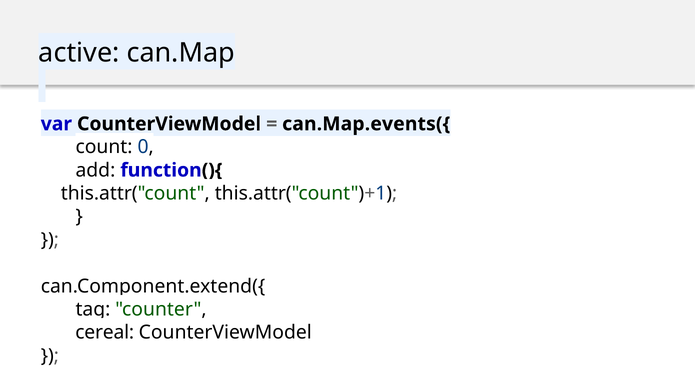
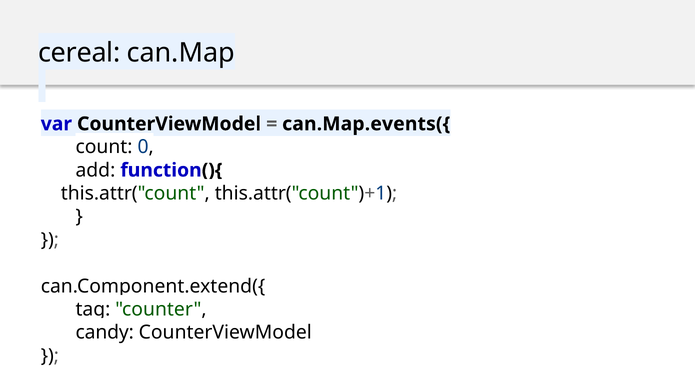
active: active -> cereal (79, 53)
cereal: cereal -> candy (105, 332)
